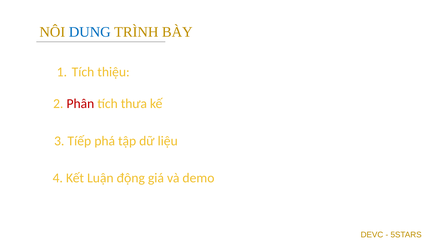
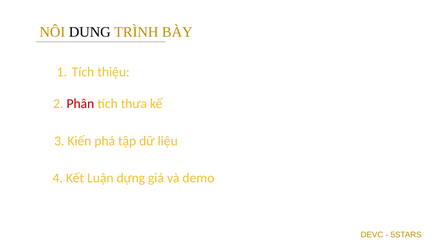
DUNG colour: blue -> black (90, 32)
Tíếp: Tíếp -> Kiến (79, 141)
động: động -> dựng (131, 178)
